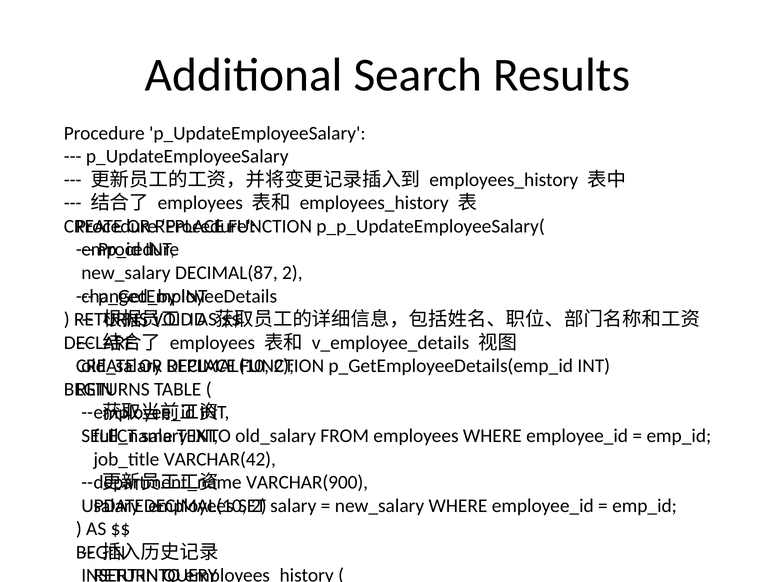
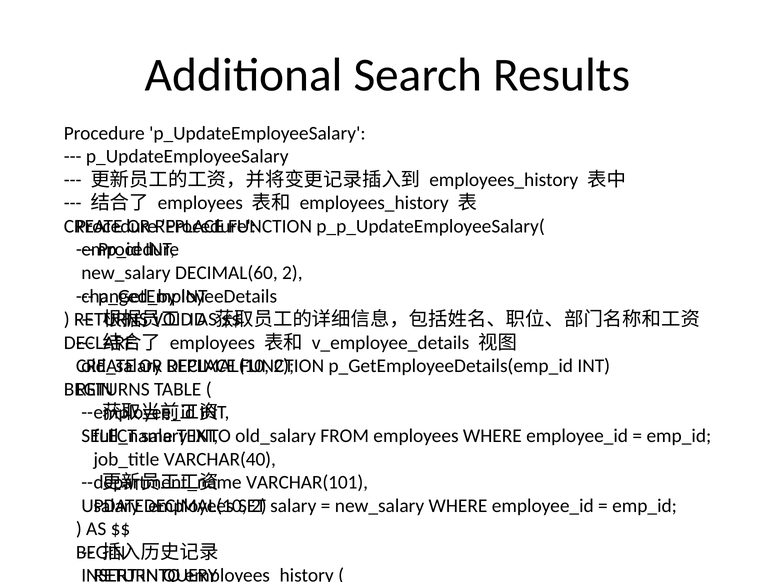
DECIMAL(87: DECIMAL(87 -> DECIMAL(60 (226, 273)
VARCHAR(42: VARCHAR(42 -> VARCHAR(40 (220, 459)
VARCHAR(900: VARCHAR(900 -> VARCHAR(101 (307, 482)
